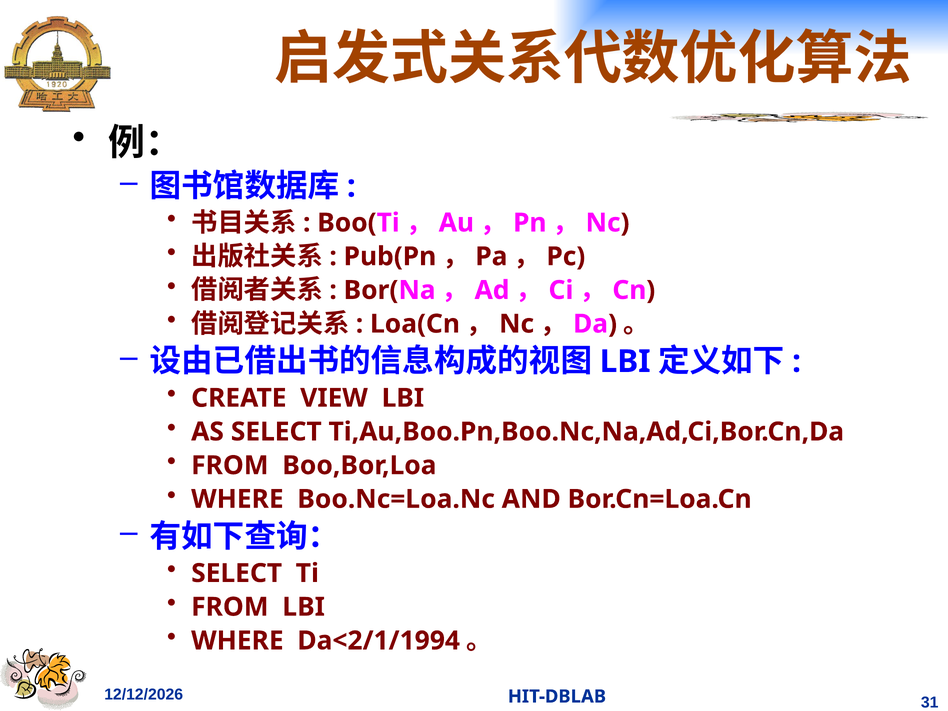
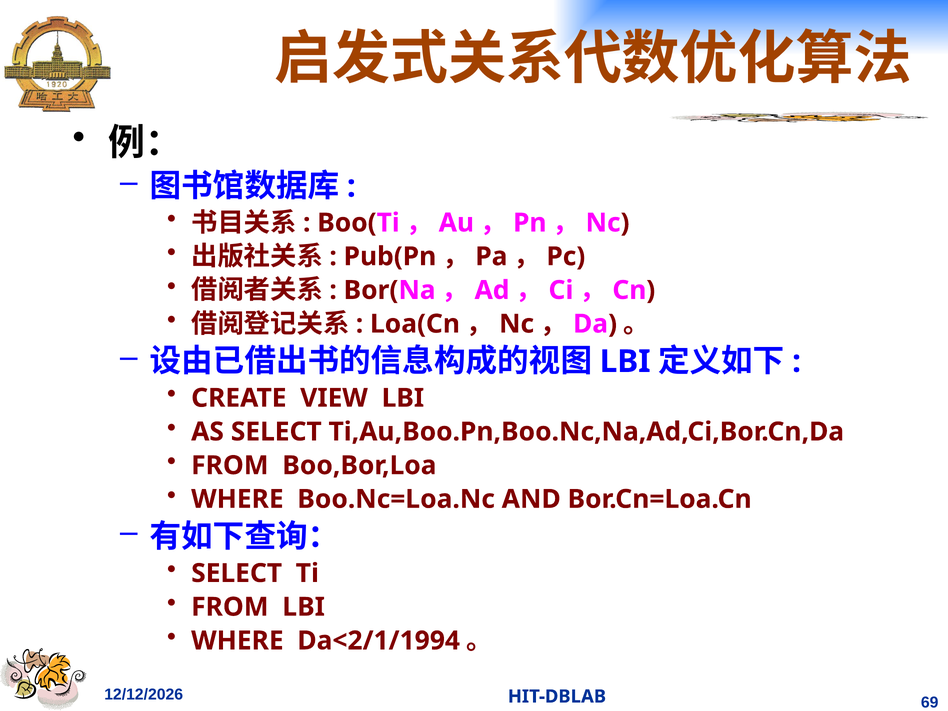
31: 31 -> 69 (930, 703)
